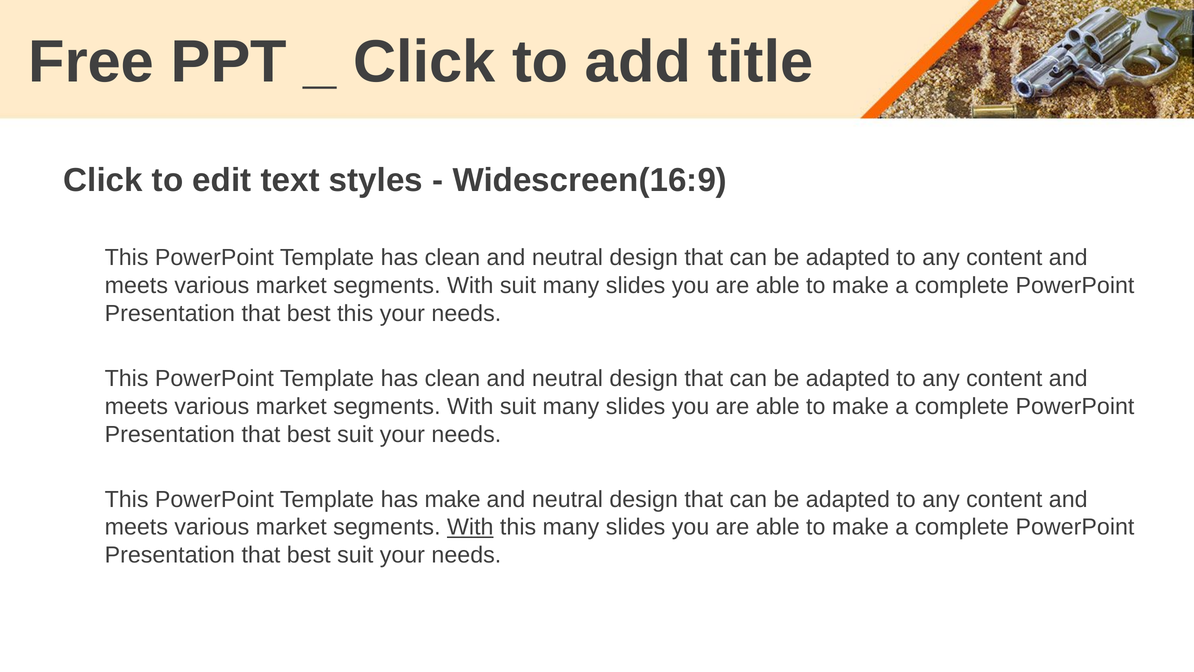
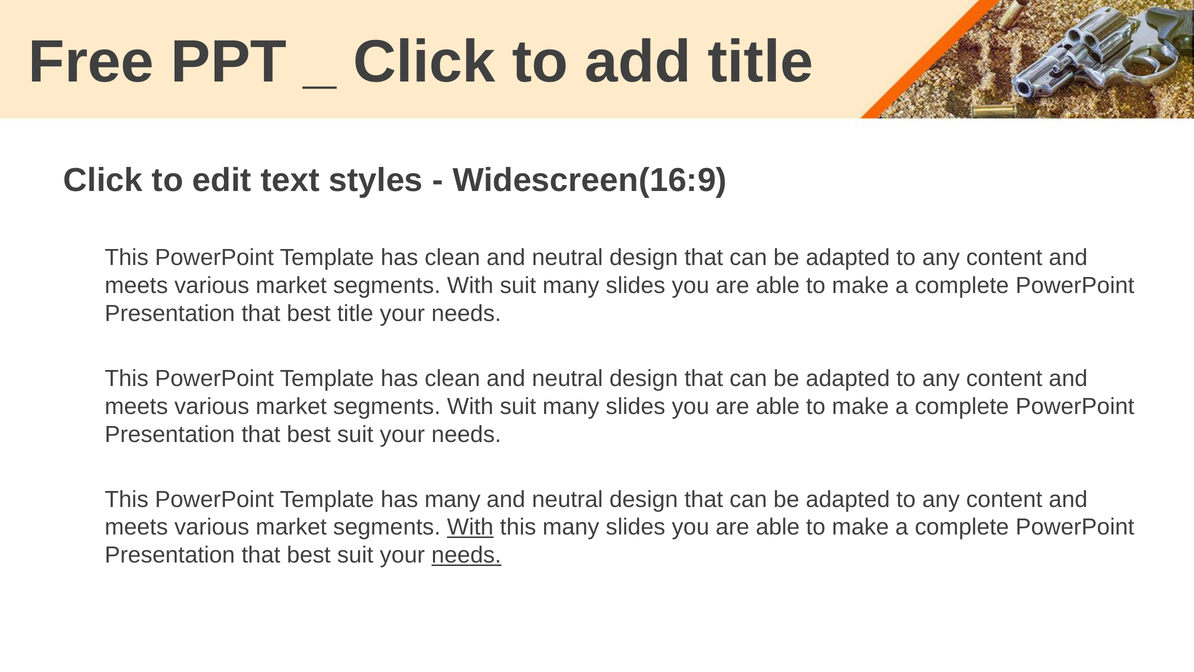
best this: this -> title (355, 313)
has make: make -> many (453, 499)
needs underline: none -> present (466, 555)
